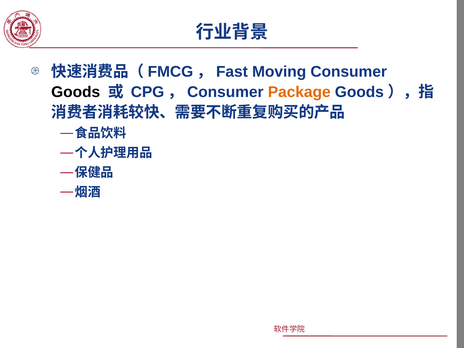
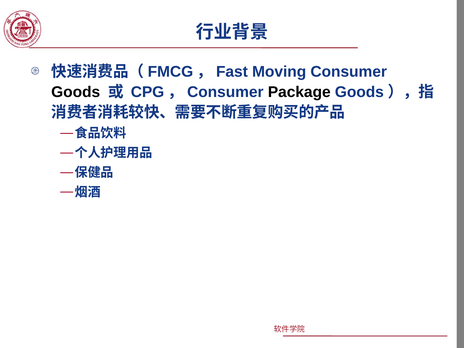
Package colour: orange -> black (299, 92)
